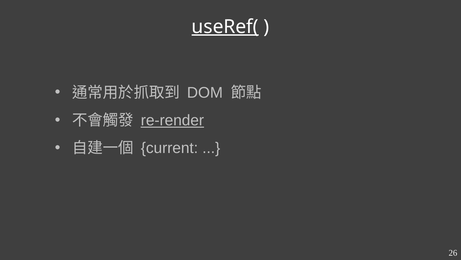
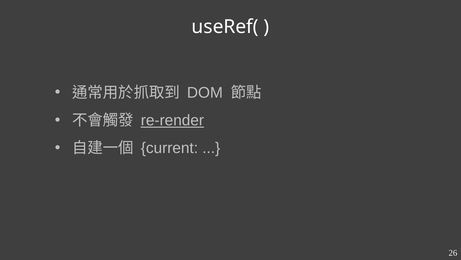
useRef( underline: present -> none (225, 27)
